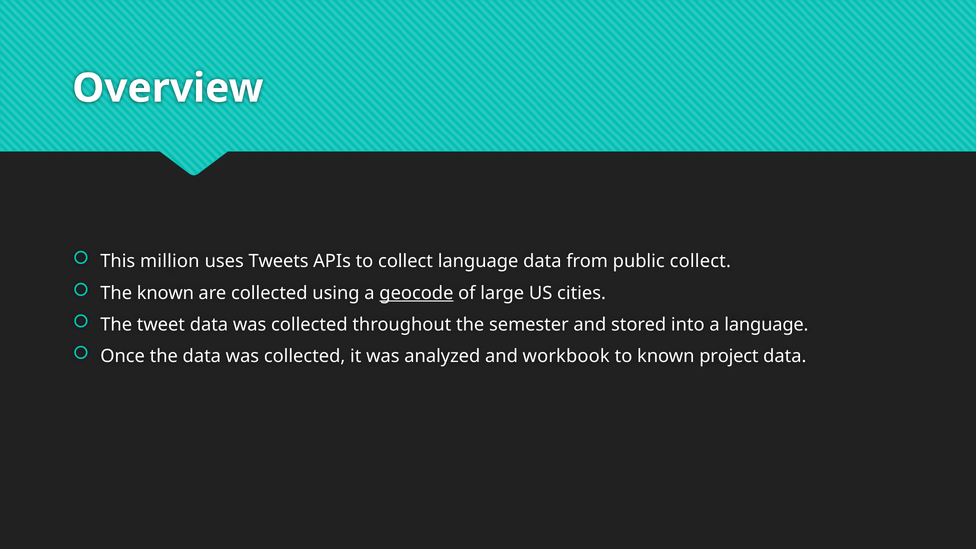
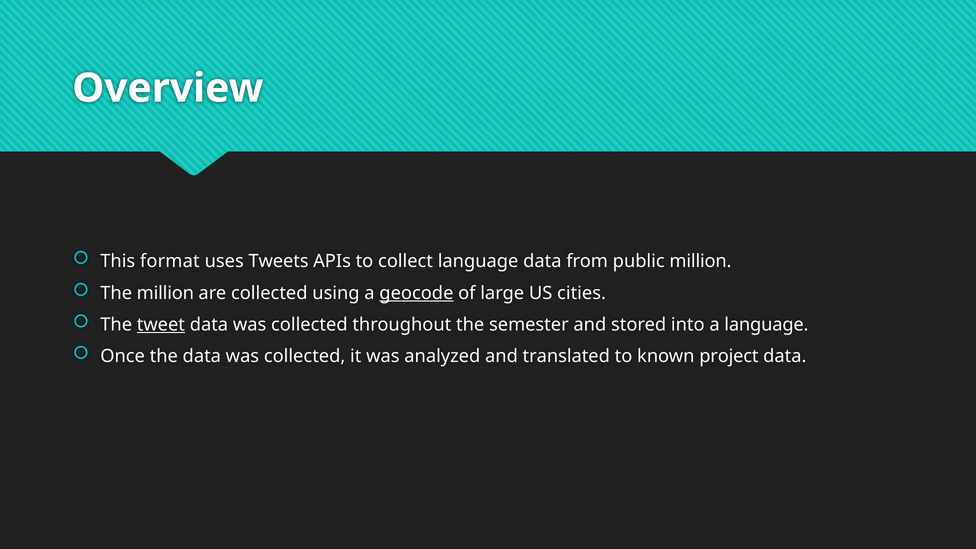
million: million -> format (170, 261)
public collect: collect -> million (701, 261)
The known: known -> million (165, 293)
tweet underline: none -> present (161, 325)
workbook: workbook -> translated (566, 356)
